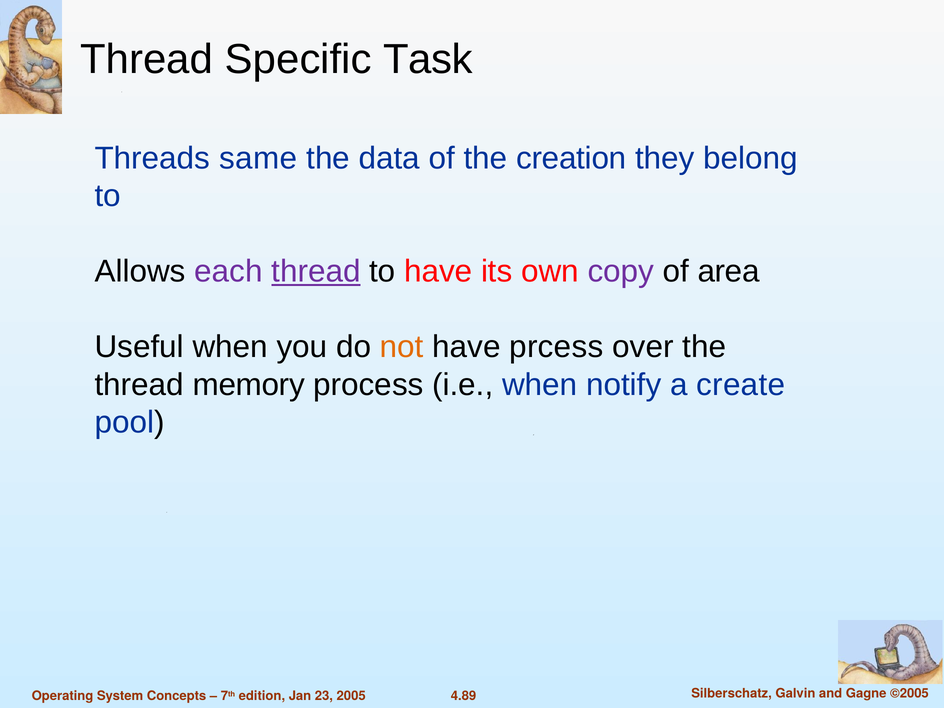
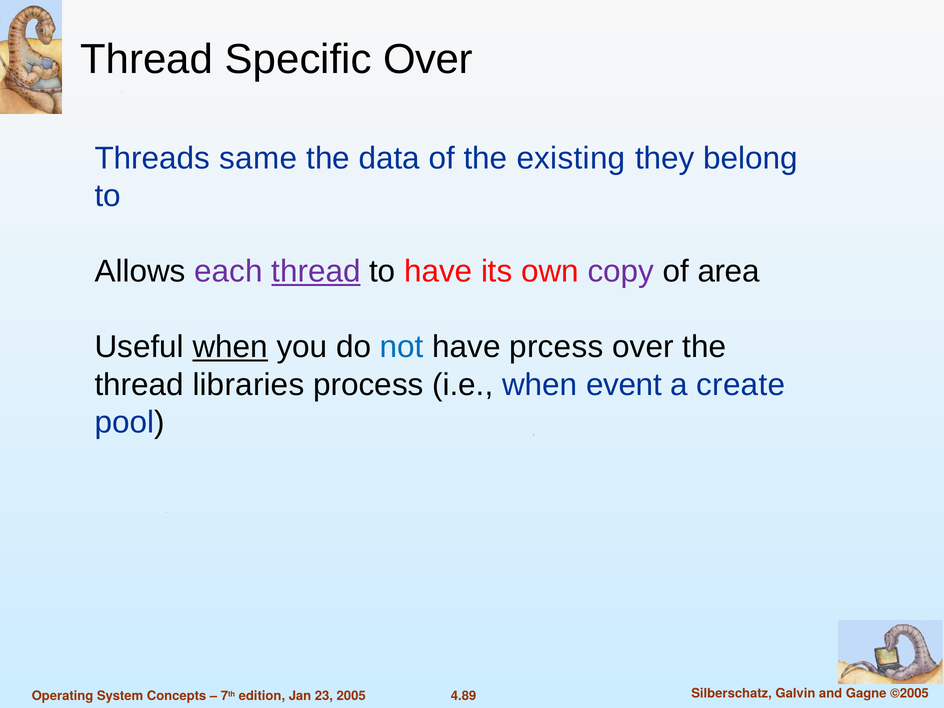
Specific Task: Task -> Over (428, 60)
creation: creation -> existing (571, 158)
when underline: none -> present (230, 347)
not colour: orange -> blue (402, 347)
memory: memory -> libraries (248, 385)
notify: notify -> event (624, 385)
